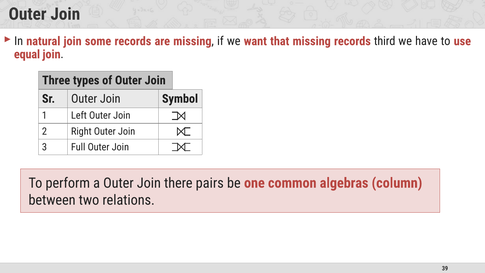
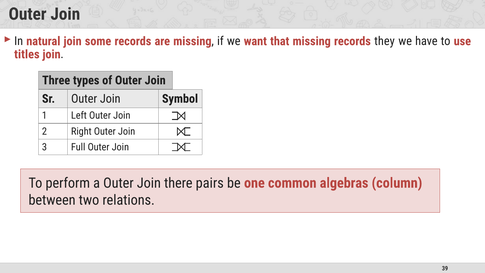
third: third -> they (385, 41)
equal: equal -> titles (27, 54)
